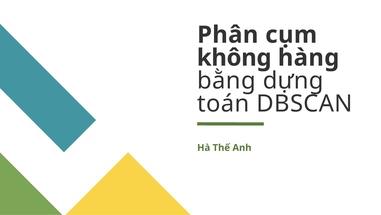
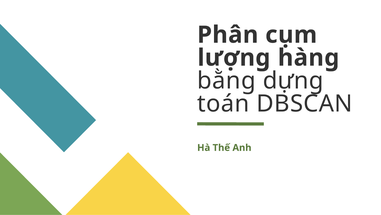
không: không -> lượng (234, 58)
